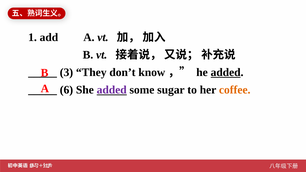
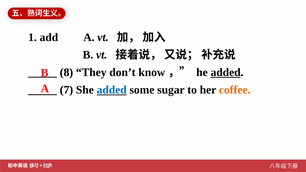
3: 3 -> 8 (66, 72)
6: 6 -> 7 (66, 90)
added colour: purple -> blue (112, 90)
